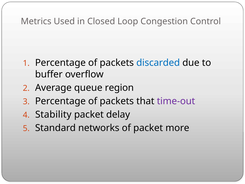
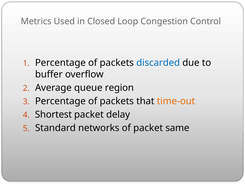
time-out colour: purple -> orange (176, 101)
Stability: Stability -> Shortest (53, 114)
more: more -> same (177, 128)
